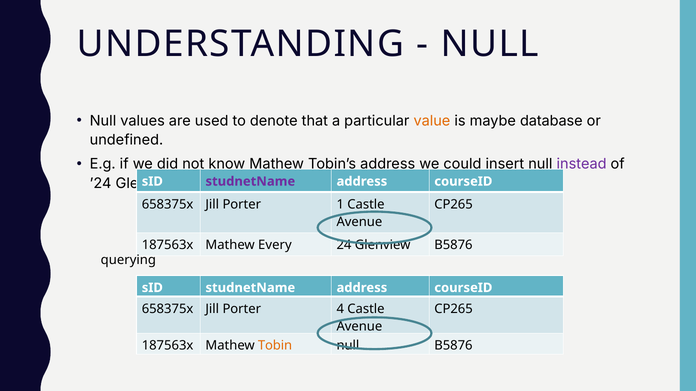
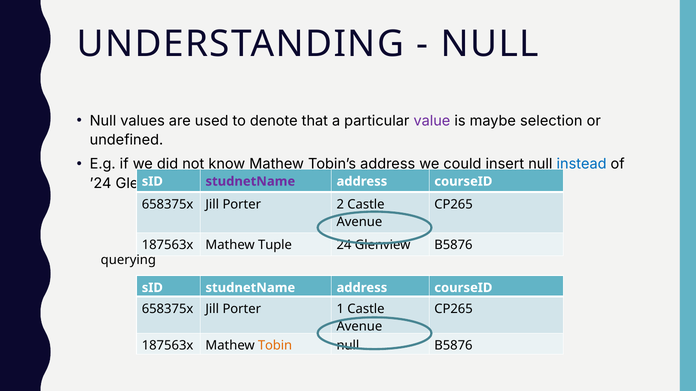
value colour: orange -> purple (432, 121)
database: database -> selection (551, 121)
instead colour: purple -> blue (582, 164)
1: 1 -> 2 (340, 205)
Every: Every -> Tuple (275, 245)
4: 4 -> 1 (340, 309)
